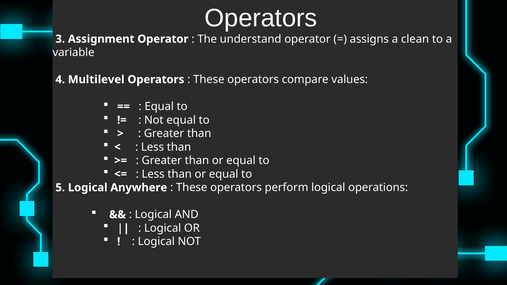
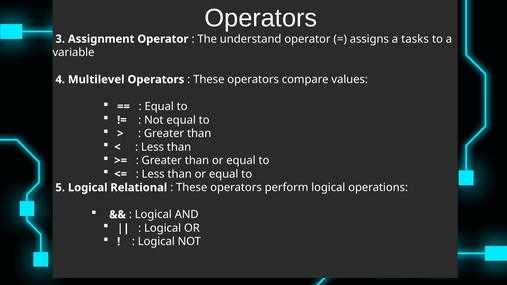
clean: clean -> tasks (415, 39)
Anywhere: Anywhere -> Relational (139, 188)
